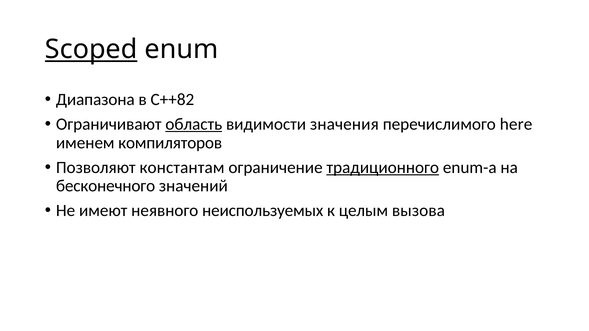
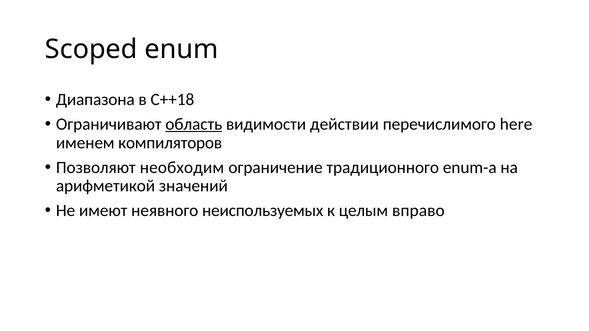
Scoped underline: present -> none (91, 49)
C++82: C++82 -> C++18 (172, 100)
значения: значения -> действии (344, 124)
константам: константам -> необходим (182, 168)
традиционного underline: present -> none (383, 168)
бесконечного: бесконечного -> арифметикой (105, 186)
вызова: вызова -> вправо (418, 211)
